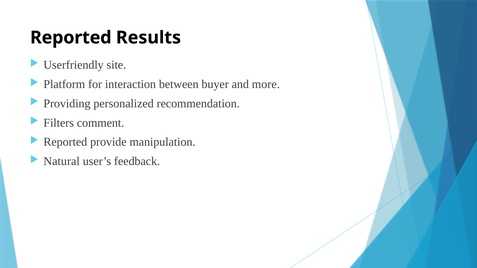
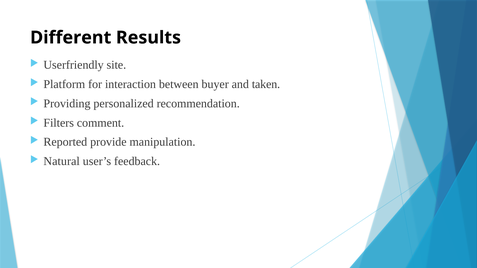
Reported: Reported -> Different (71, 38)
more: more -> taken (266, 84)
